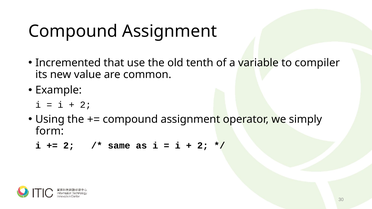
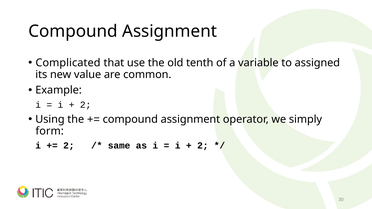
Incremented: Incremented -> Complicated (68, 63)
compiler: compiler -> assigned (317, 63)
